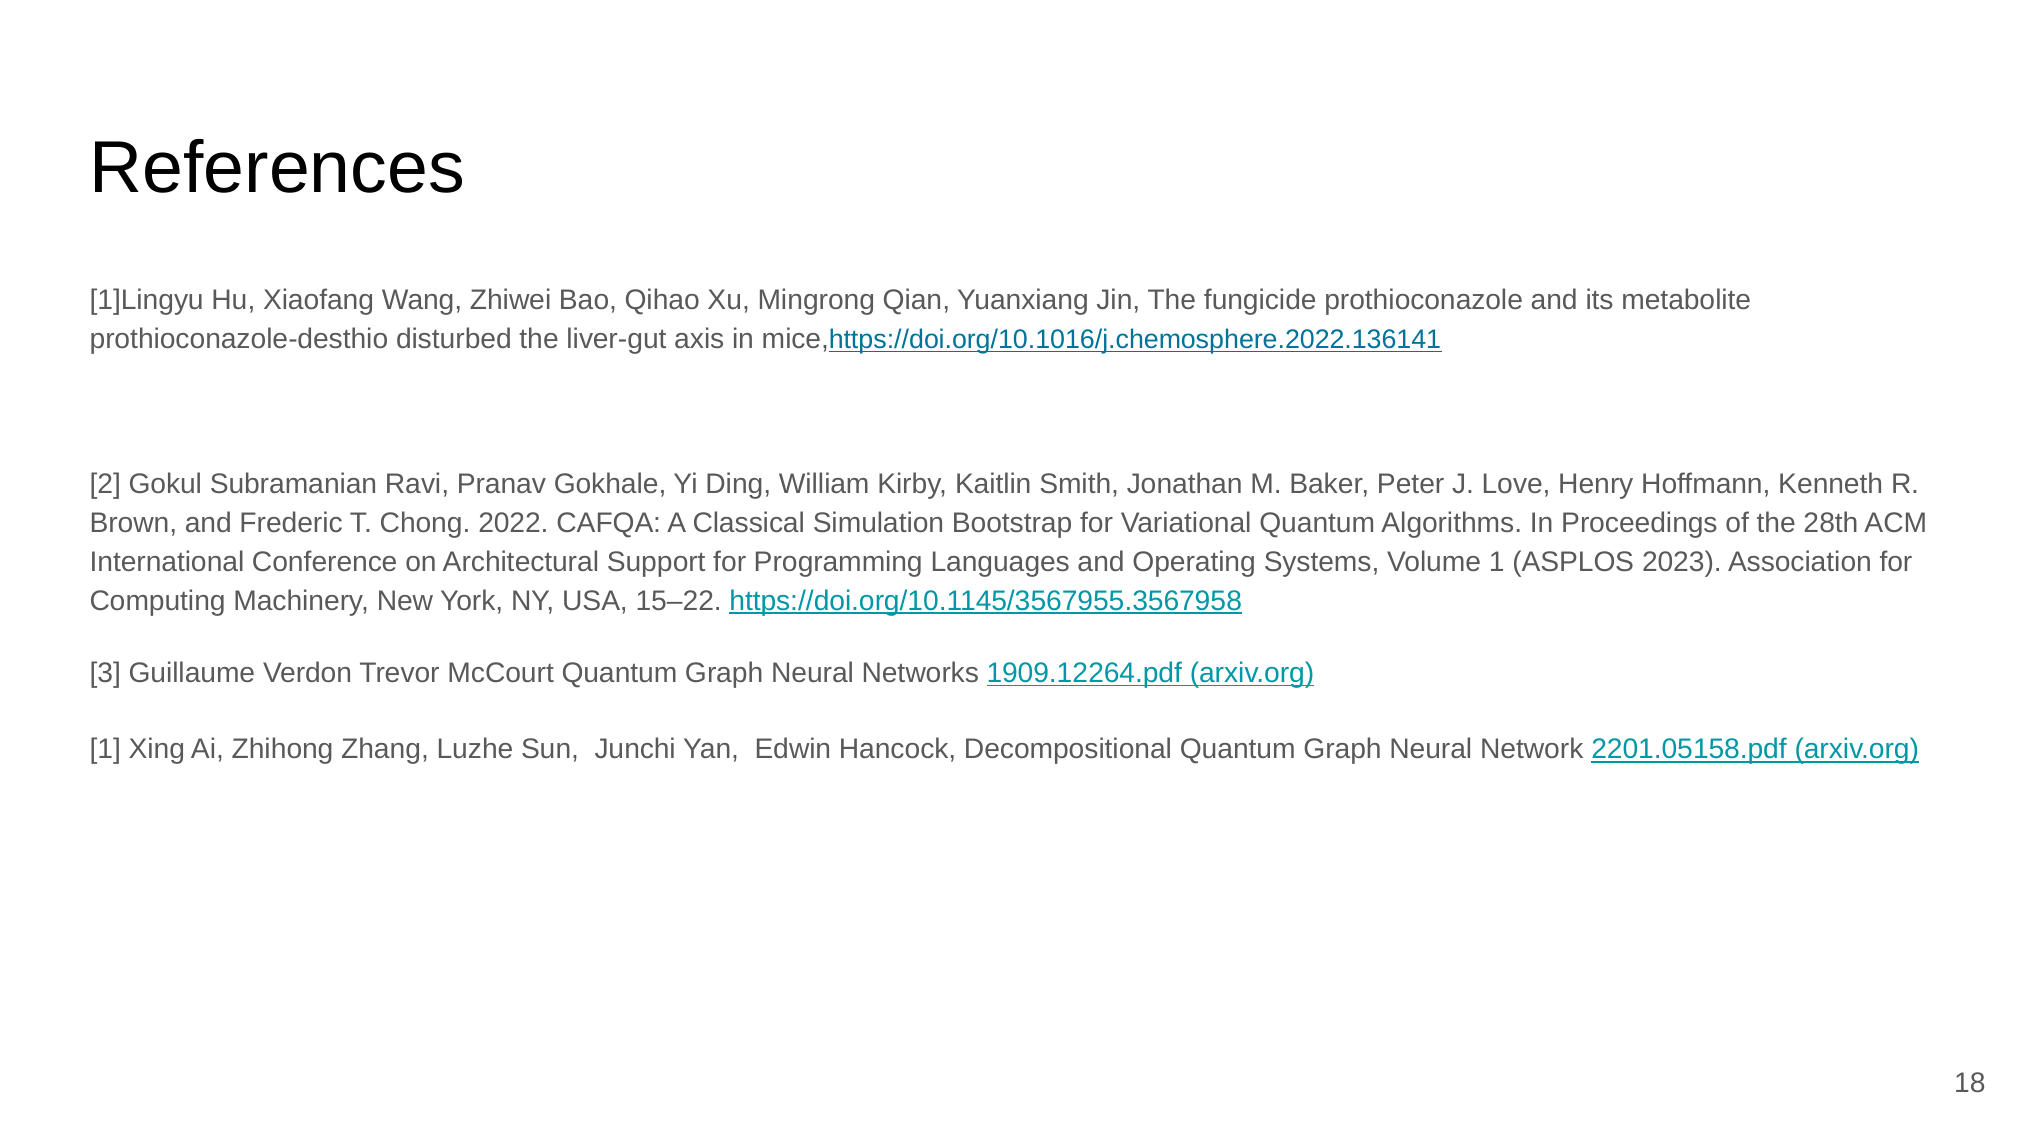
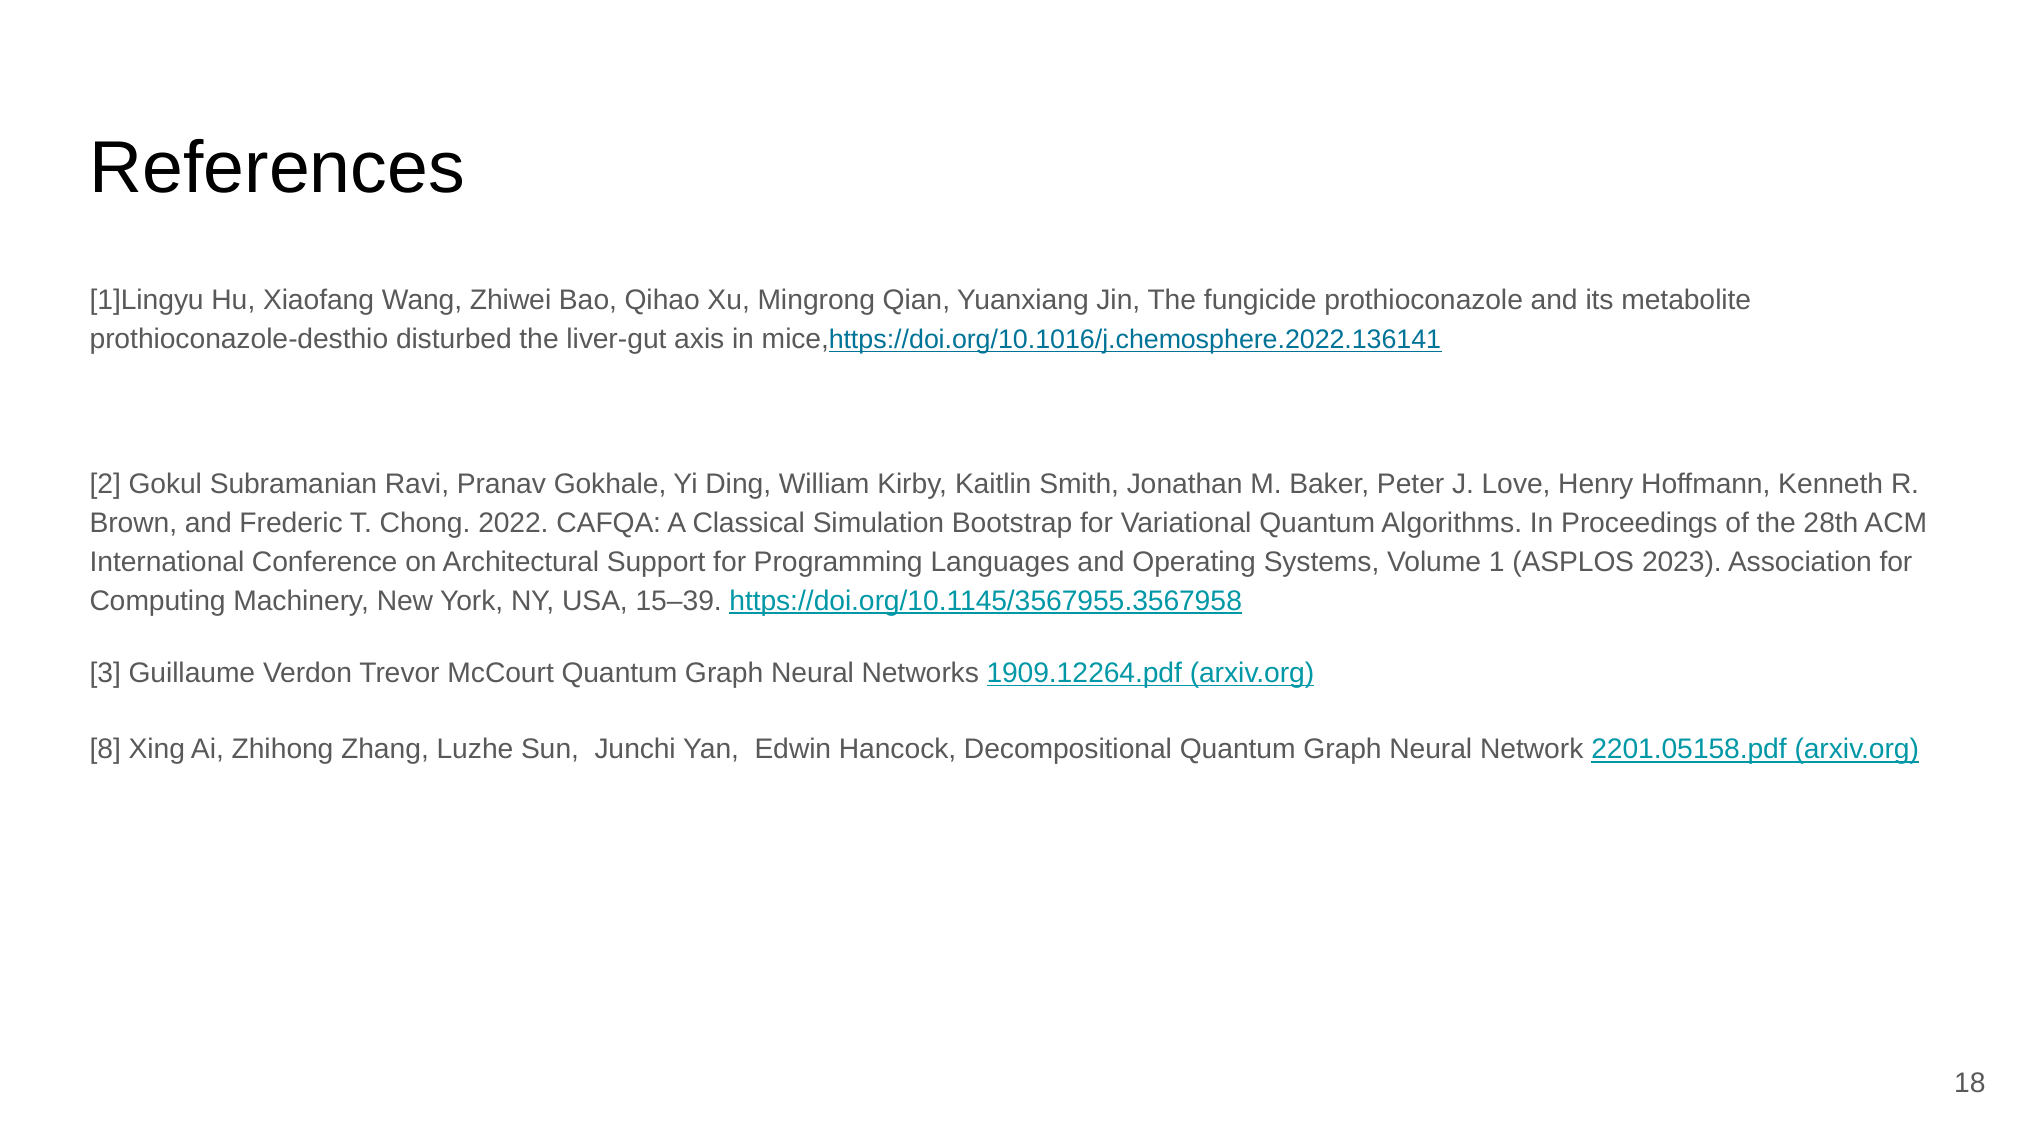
15–22: 15–22 -> 15–39 (679, 600)
1: 1 -> 8 (105, 749)
